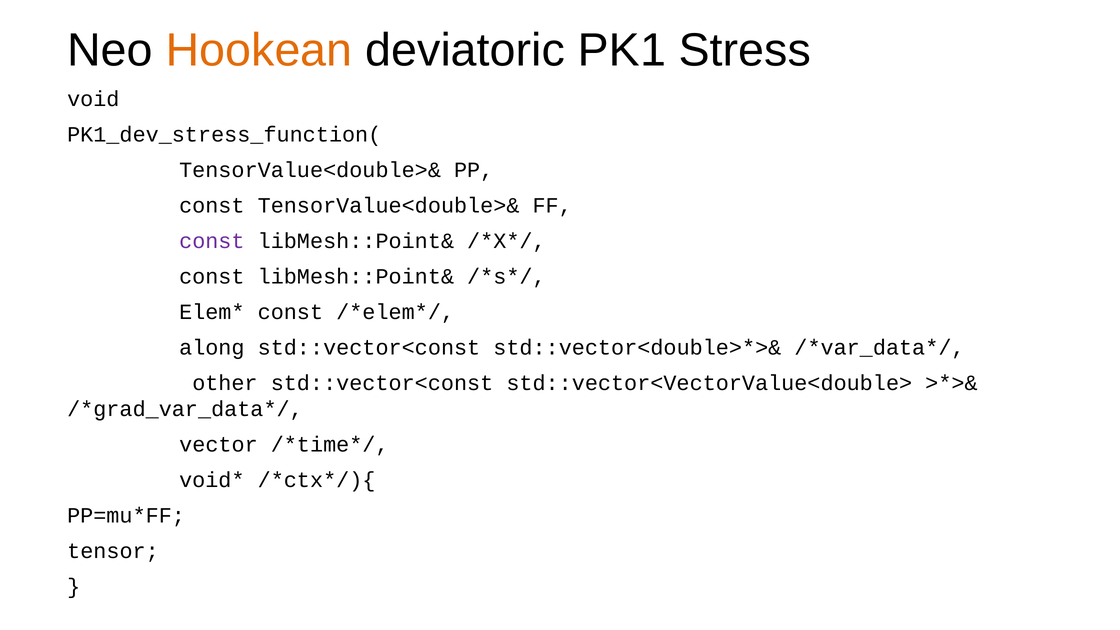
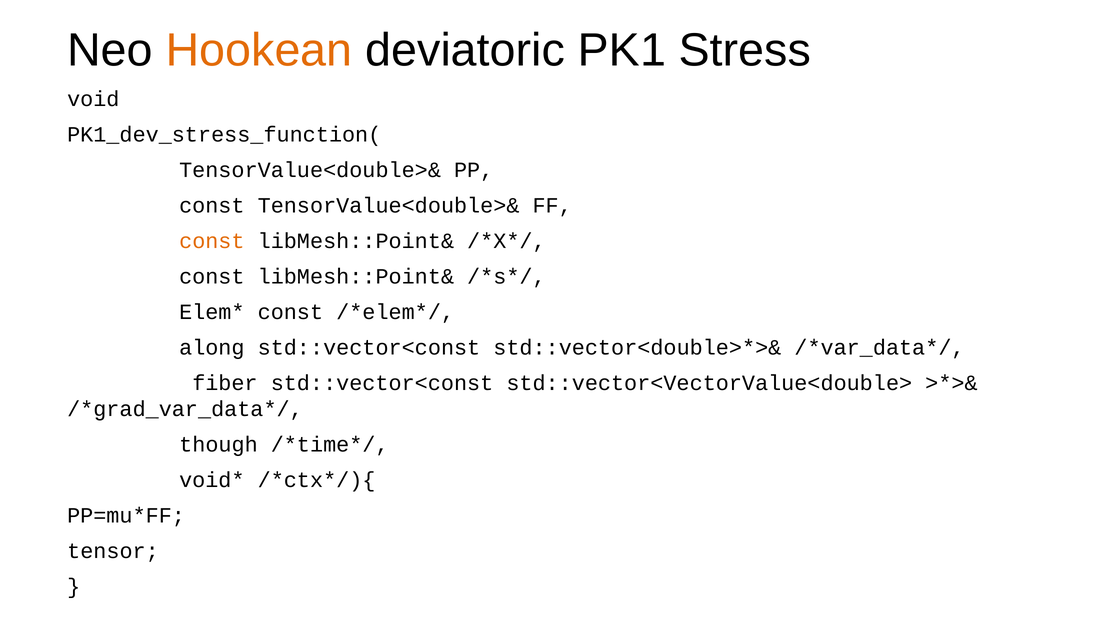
const colour: purple -> orange (212, 241)
other: other -> fiber (225, 383)
vector: vector -> though (218, 445)
